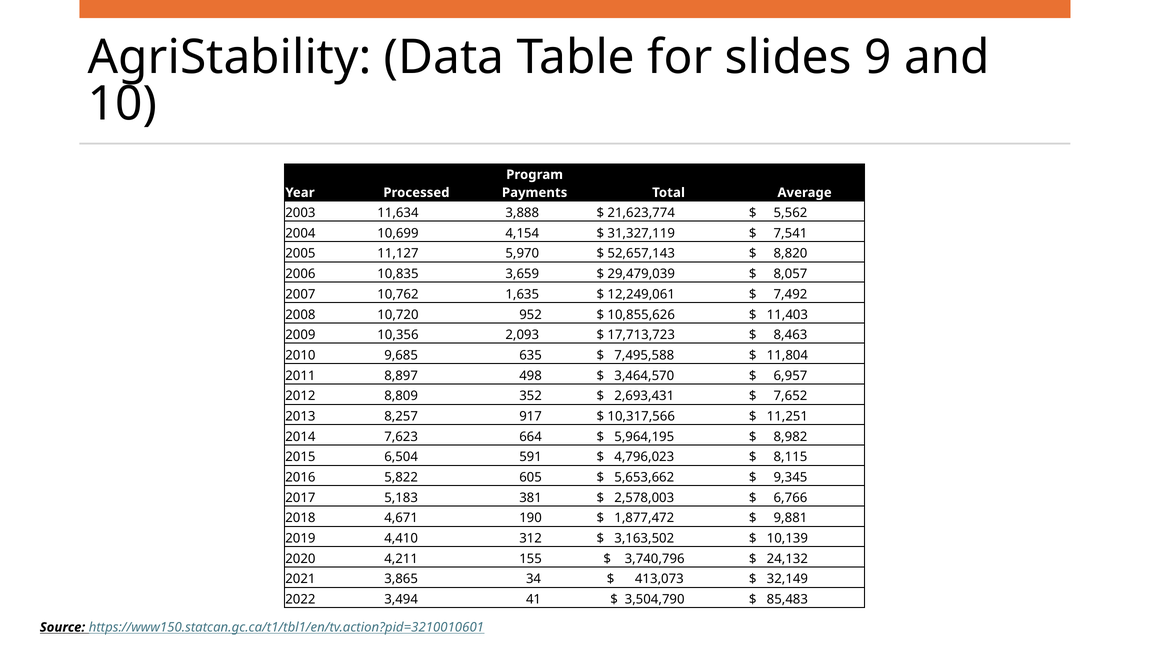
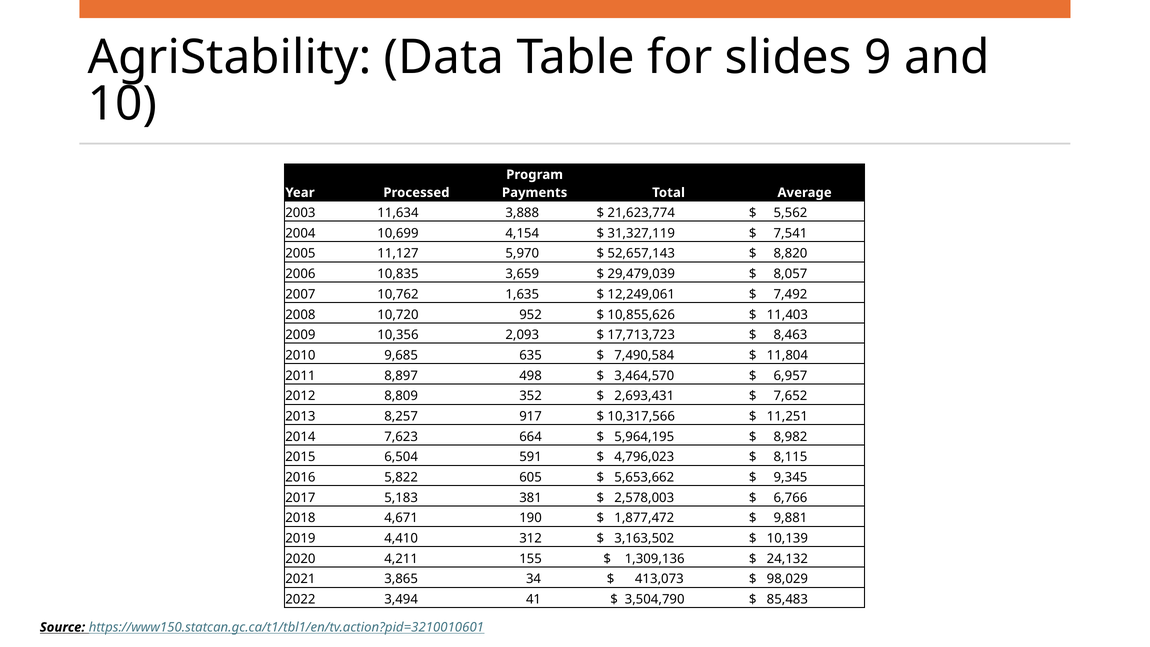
7,495,588: 7,495,588 -> 7,490,584 (644, 355)
3,740,796: 3,740,796 -> 1,309,136 (655, 559)
32,149: 32,149 -> 98,029 (787, 579)
